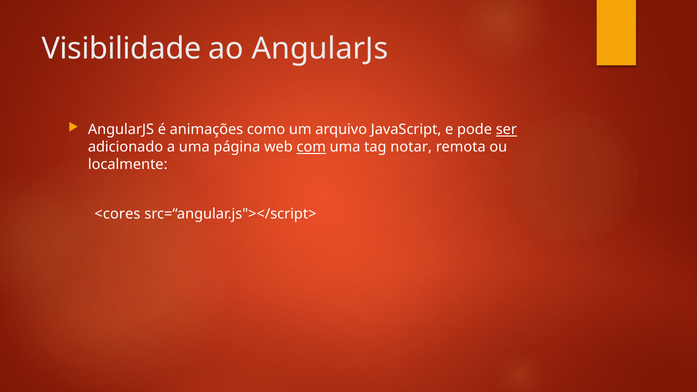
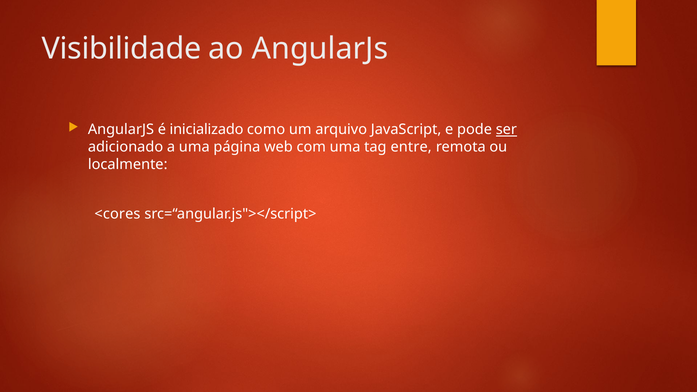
animações: animações -> inicializado (207, 130)
com underline: present -> none (311, 147)
notar: notar -> entre (411, 147)
